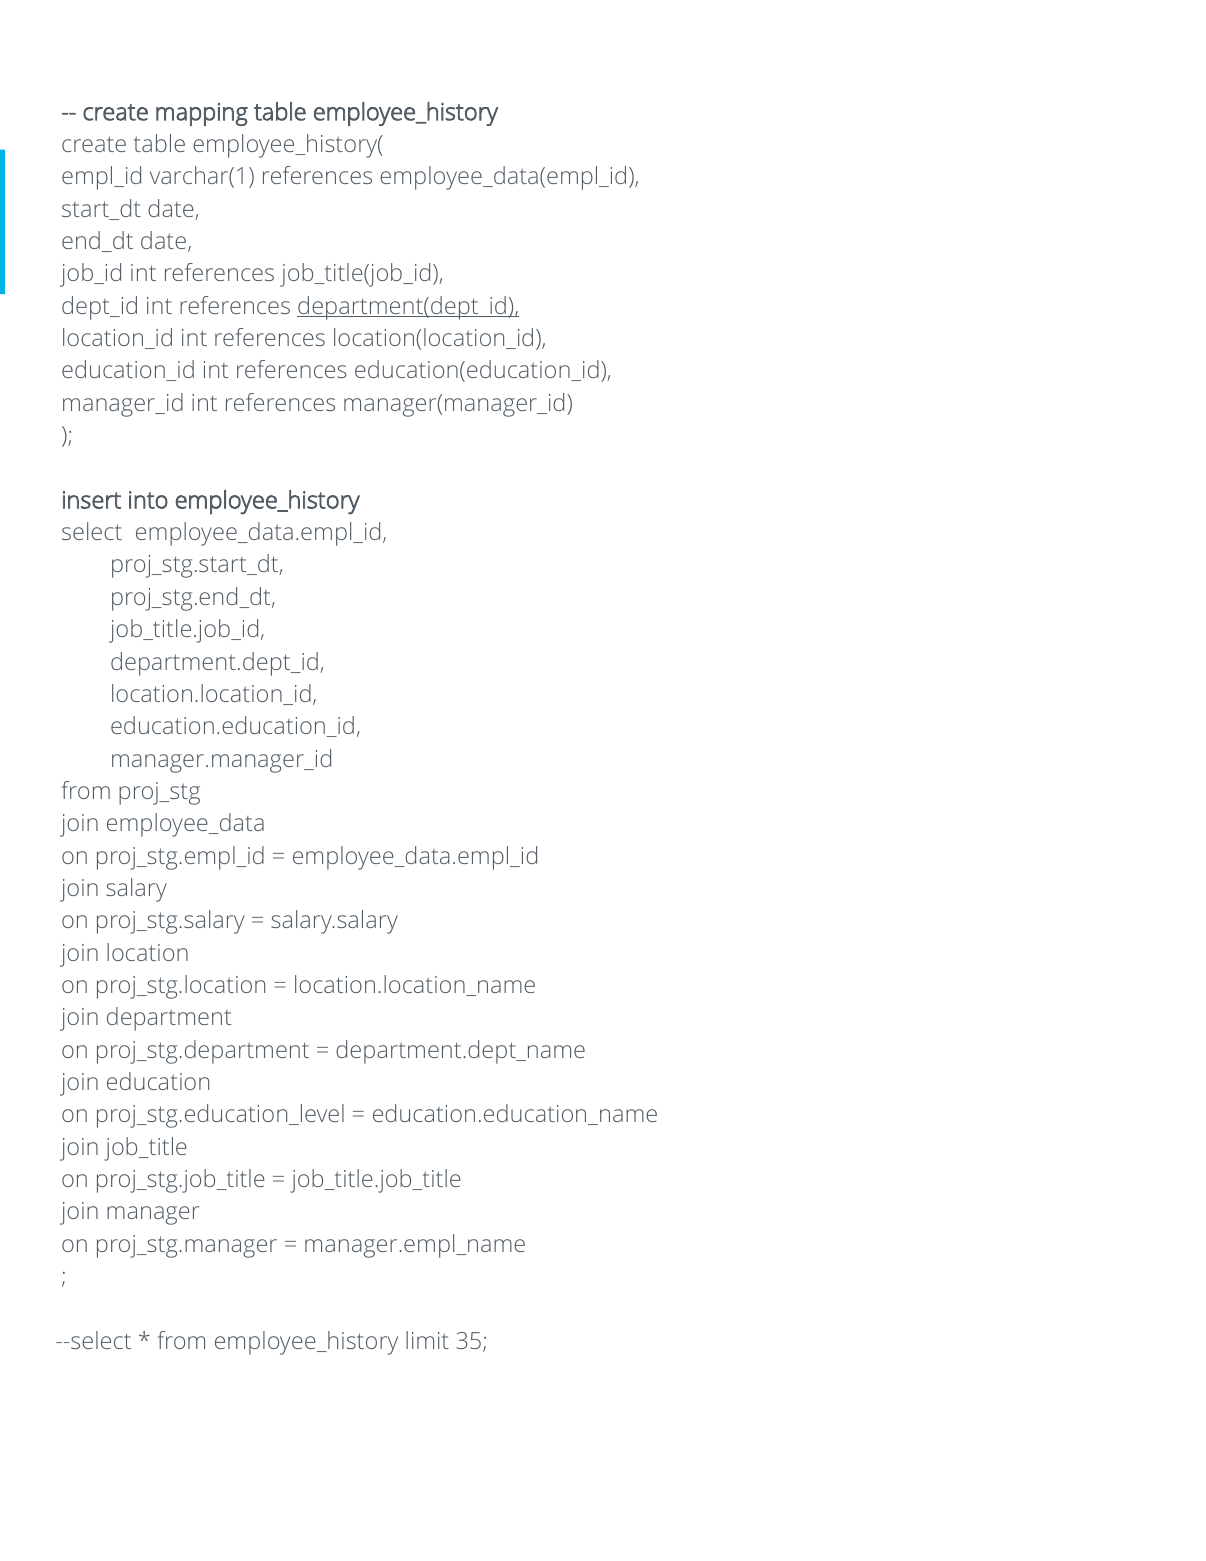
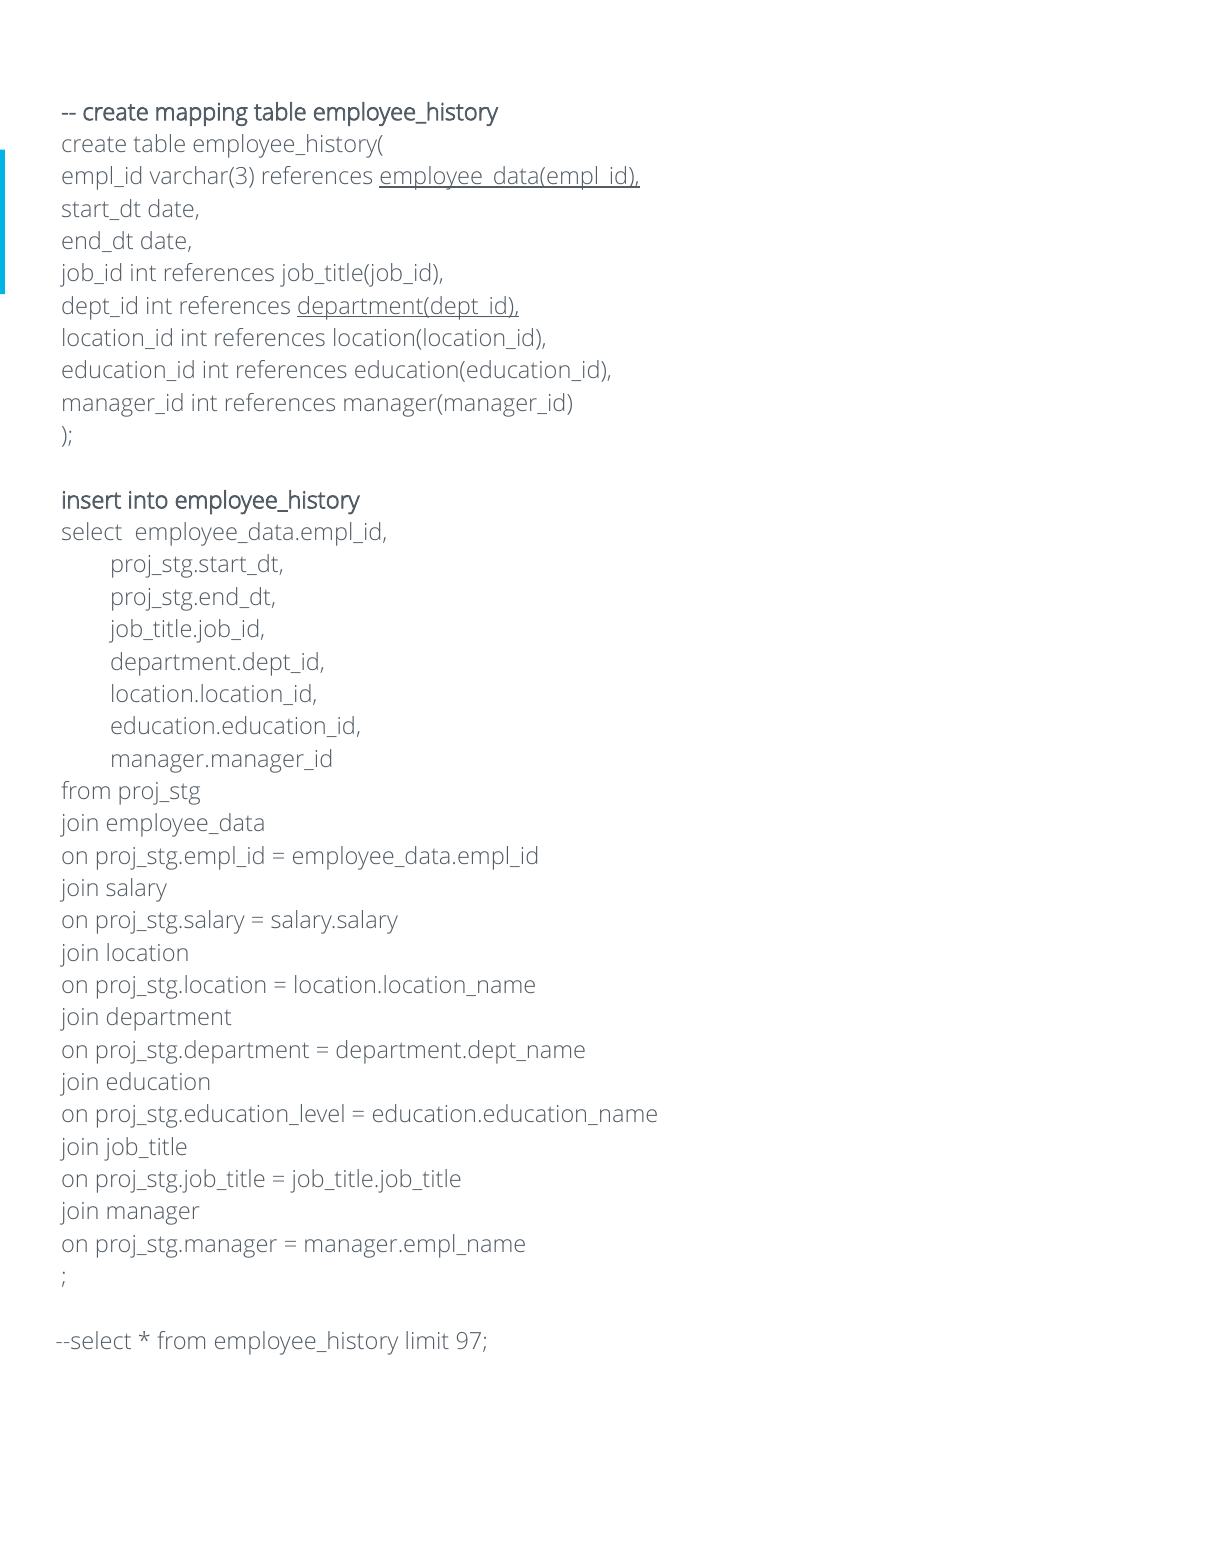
varchar(1: varchar(1 -> varchar(3 (202, 177)
employee_data(empl_id underline: none -> present (510, 177)
35: 35 -> 97 (472, 1341)
